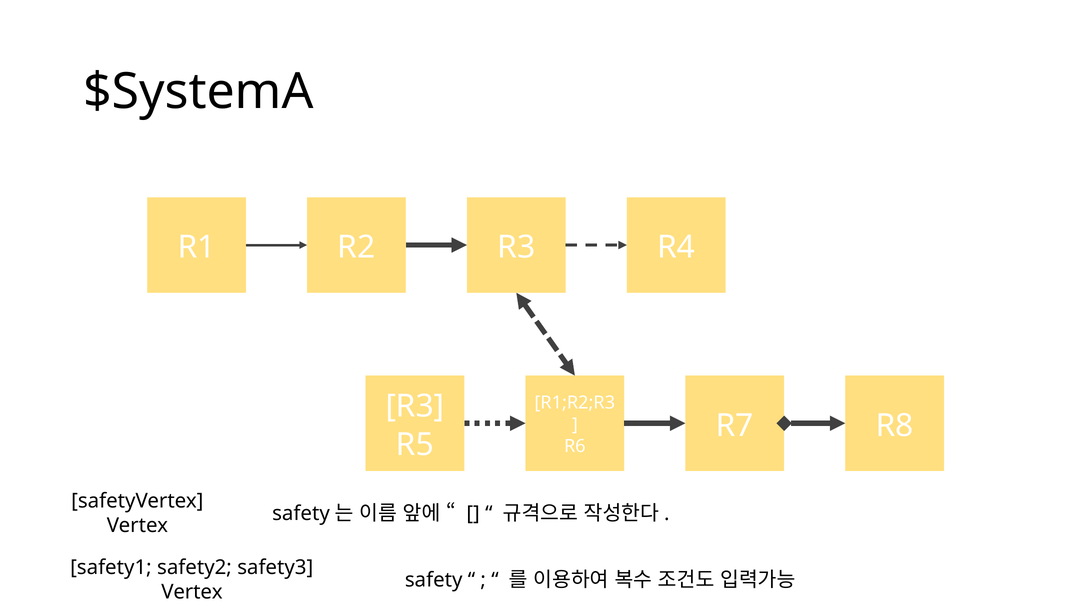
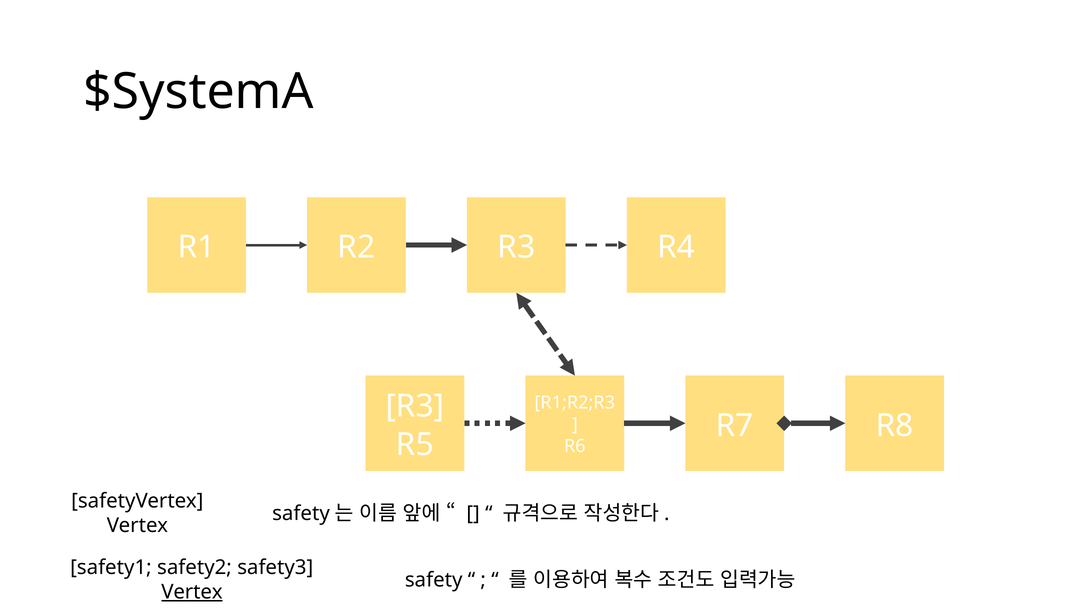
Vertex underline: none -> present (192, 592)
